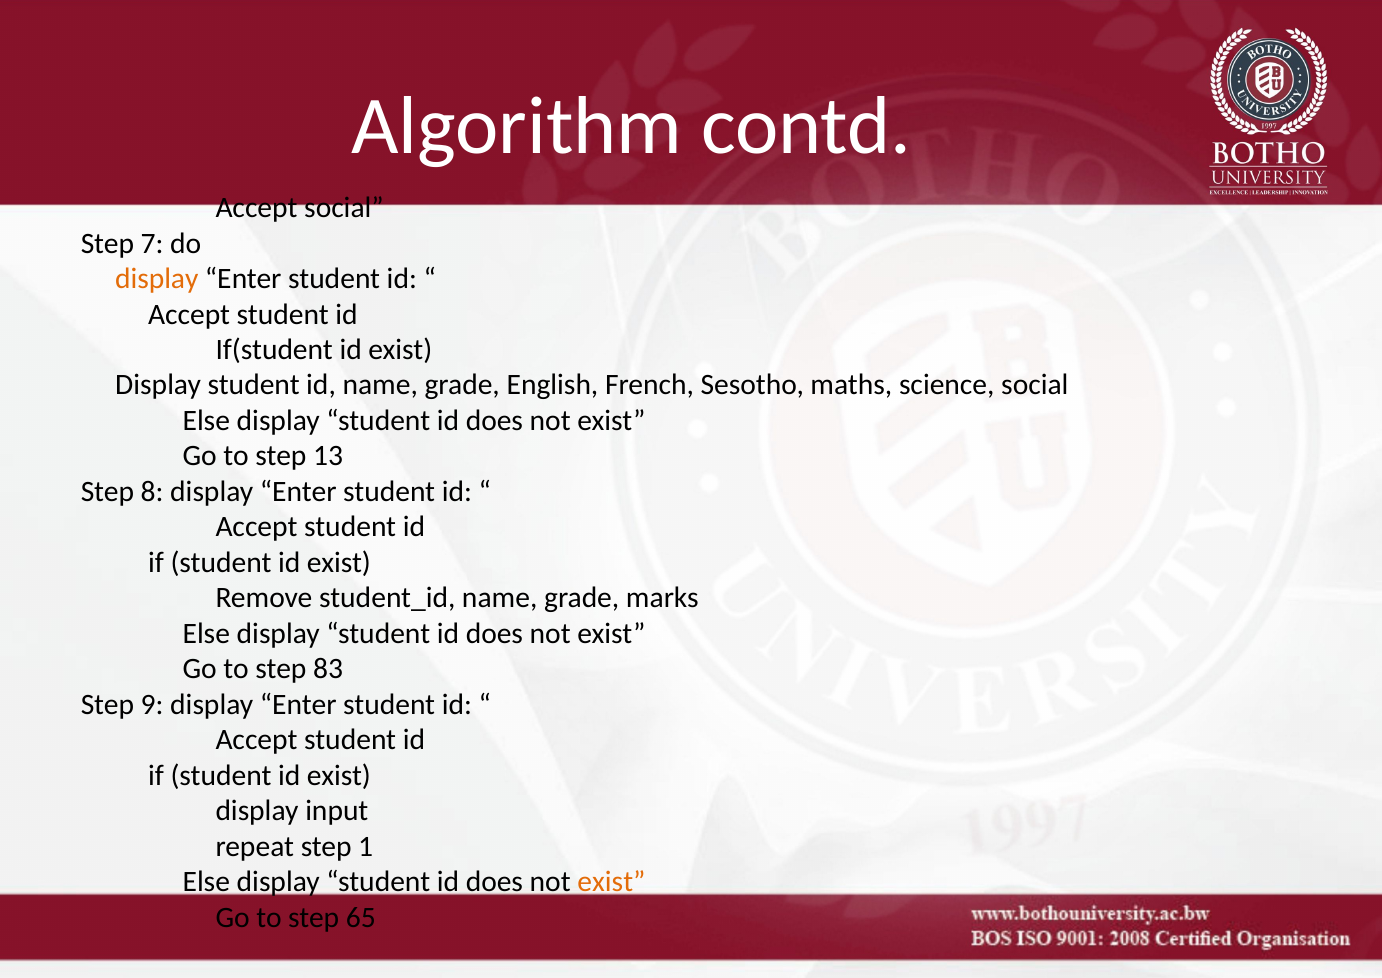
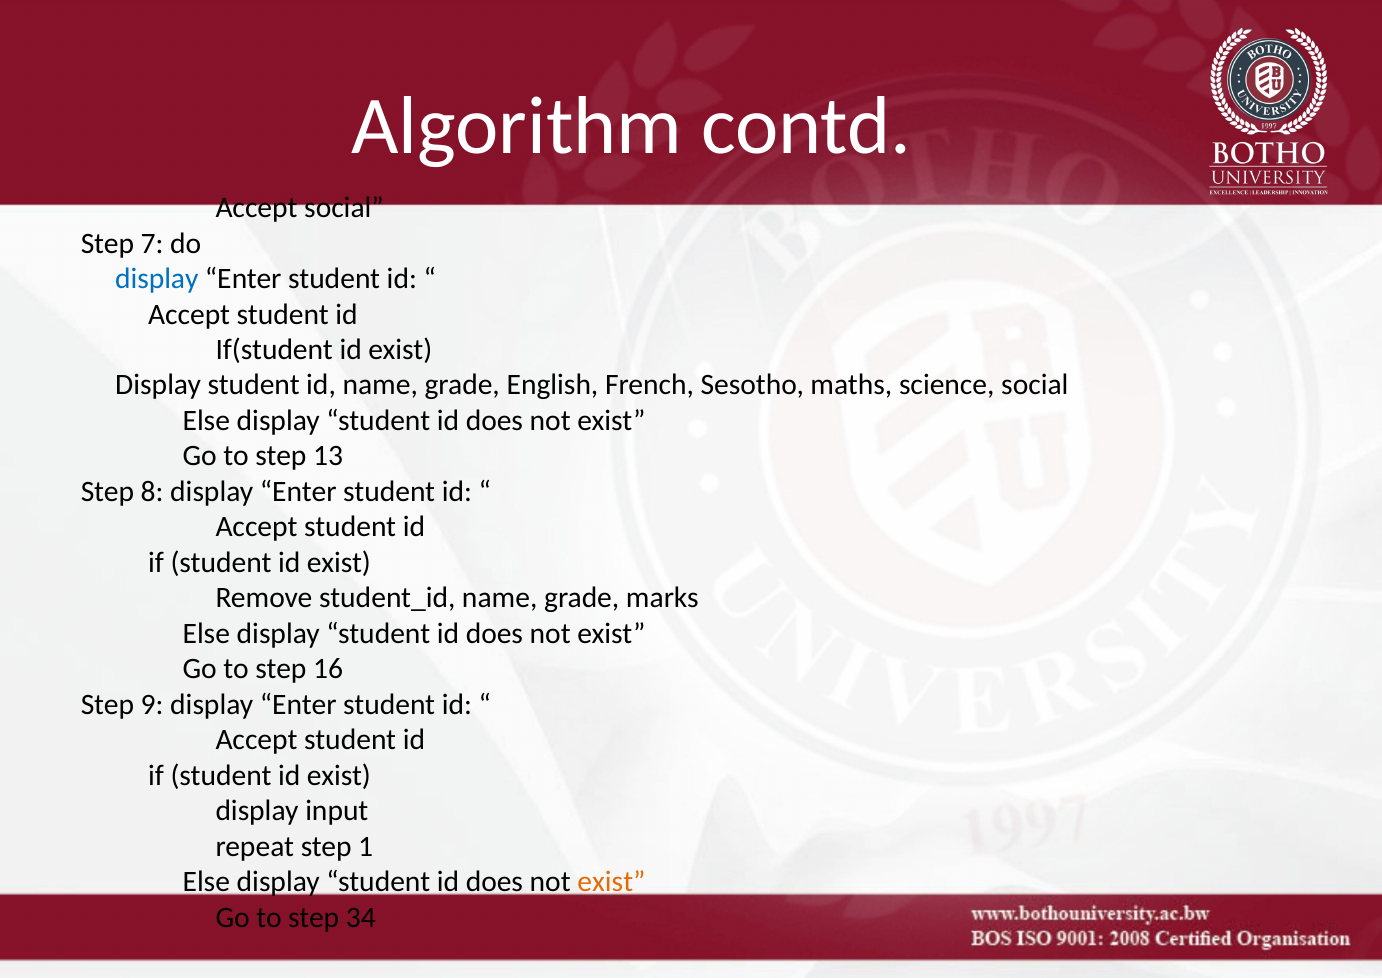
display colour: orange -> blue (157, 279)
83: 83 -> 16 (328, 669)
65: 65 -> 34 (361, 917)
